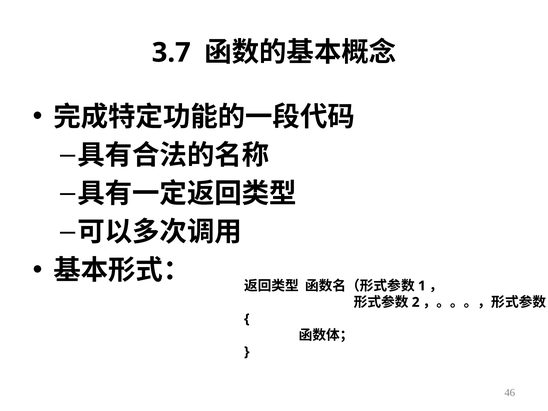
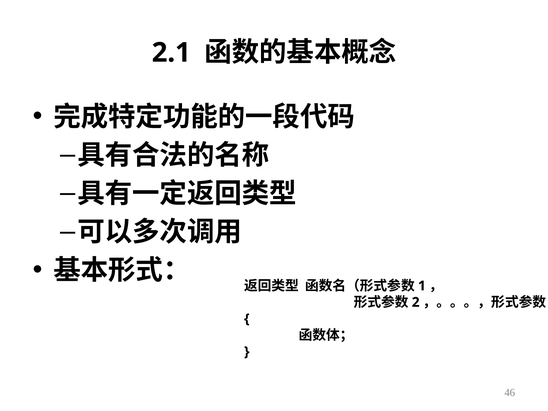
3.7: 3.7 -> 2.1 (171, 53)
